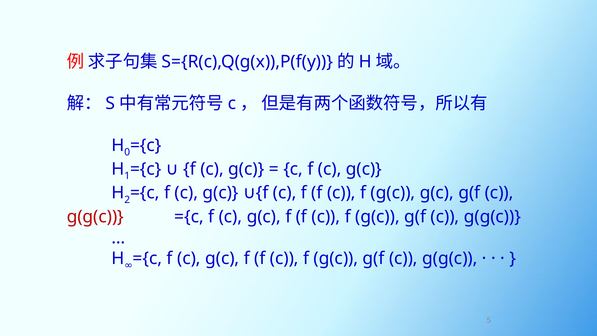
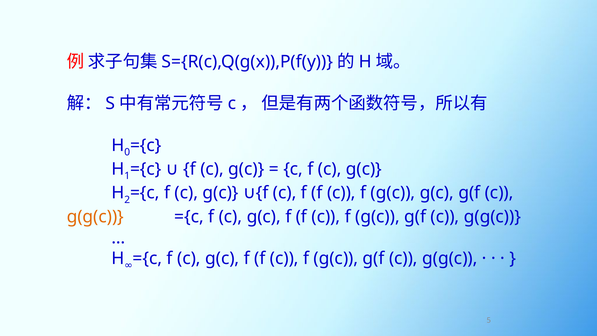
g(g(c colour: red -> orange (95, 217)
